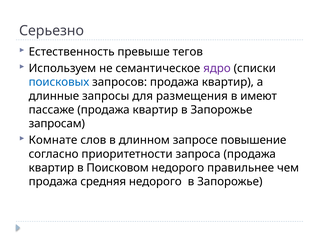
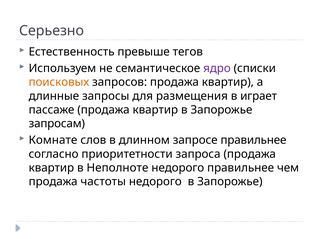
поисковых colour: blue -> orange (59, 82)
имеют: имеют -> играет (259, 96)
запросе повышение: повышение -> правильнее (253, 140)
Поисковом: Поисковом -> Неполноте (117, 168)
средняя: средняя -> частоты (103, 182)
